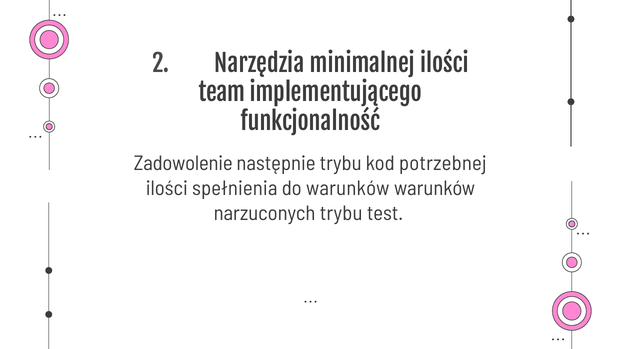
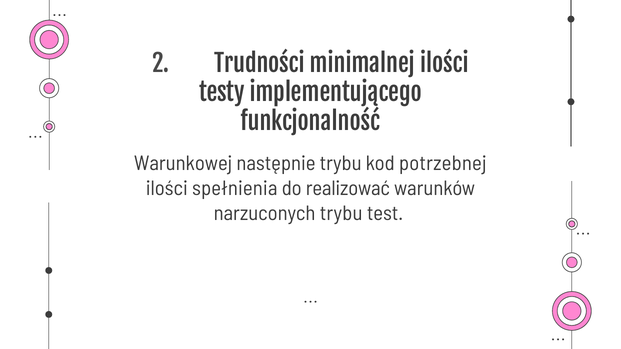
Narzędzia: Narzędzia -> Trudności (260, 64)
team: team -> testy (222, 93)
Zadowolenie: Zadowolenie -> Warunkowej (183, 164)
do warunków: warunków -> realizować (348, 189)
